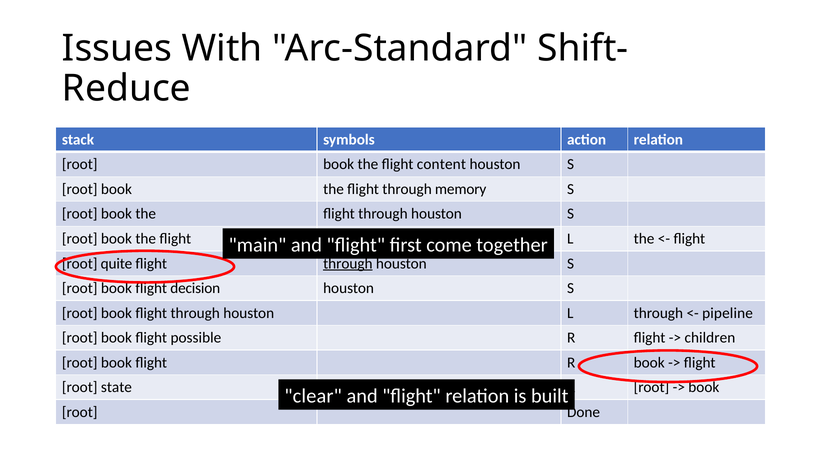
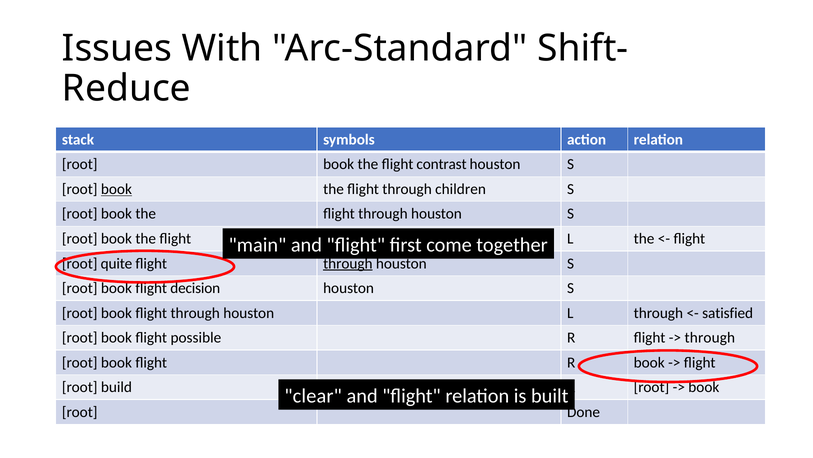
content: content -> contrast (442, 164)
book underline: none -> present (116, 189)
memory: memory -> children (461, 189)
pipeline: pipeline -> satisfied (728, 313)
children: children -> through (710, 337)
state: state -> build (116, 387)
